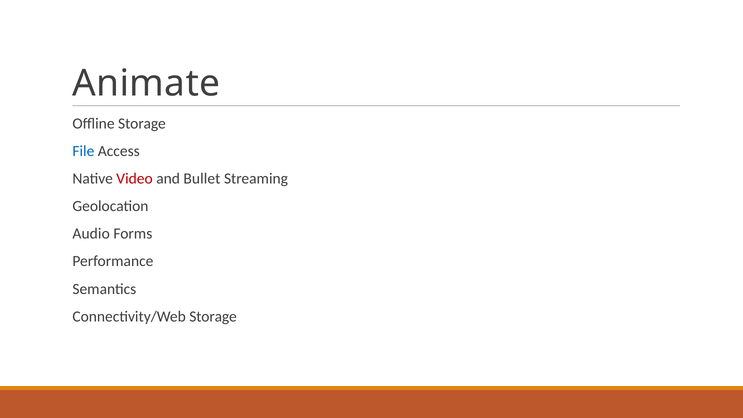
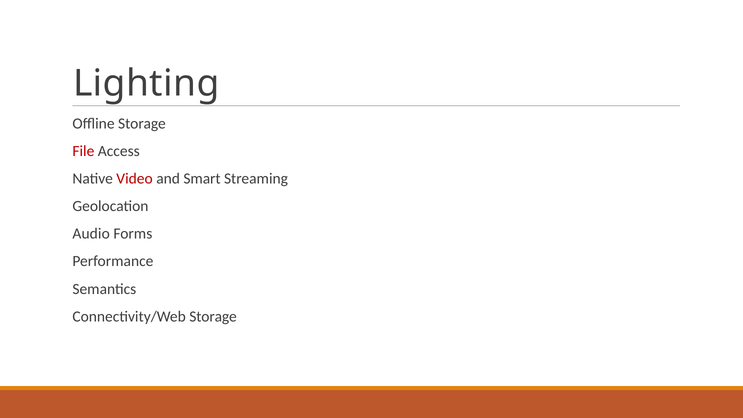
Animate: Animate -> Lighting (146, 83)
File colour: blue -> red (83, 151)
Bullet: Bullet -> Smart (202, 179)
